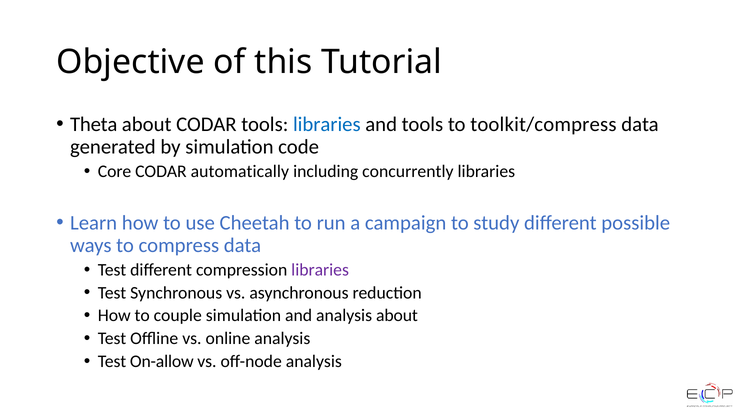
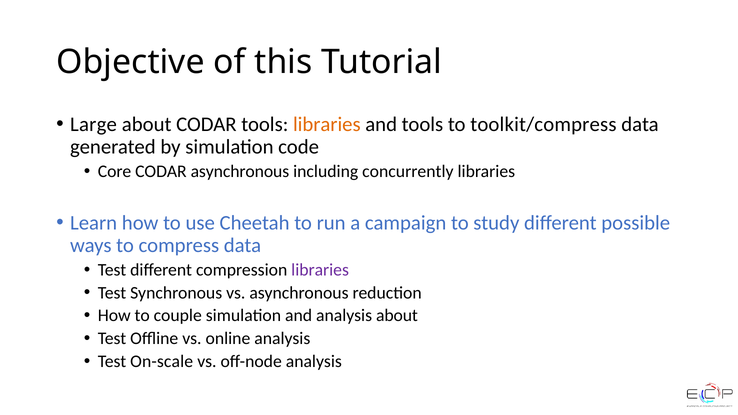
Theta: Theta -> Large (94, 124)
libraries colour: blue -> orange (327, 124)
CODAR automatically: automatically -> asynchronous (240, 171)
On-allow: On-allow -> On-scale (162, 362)
